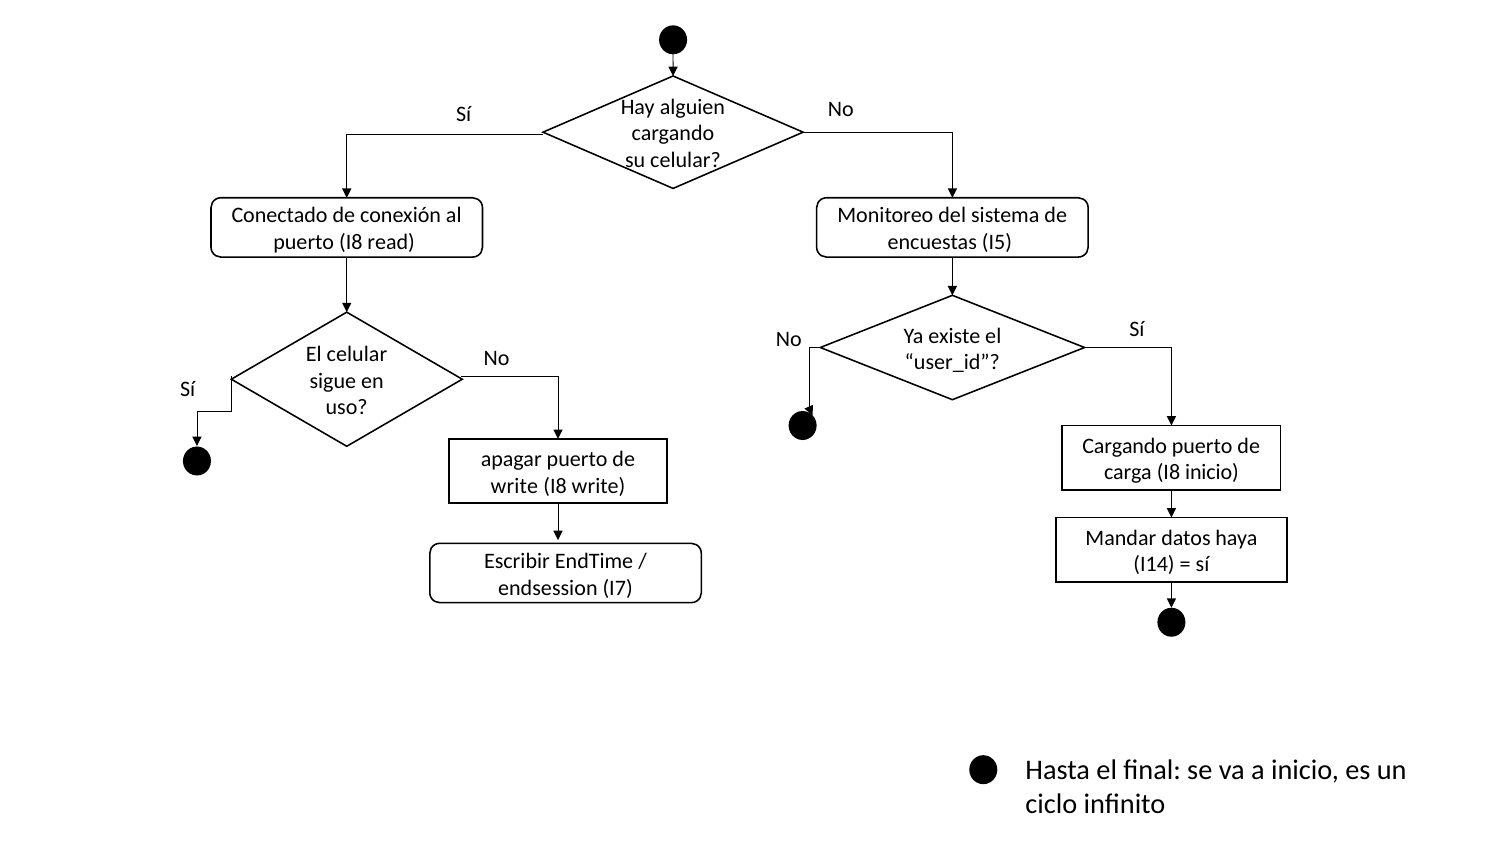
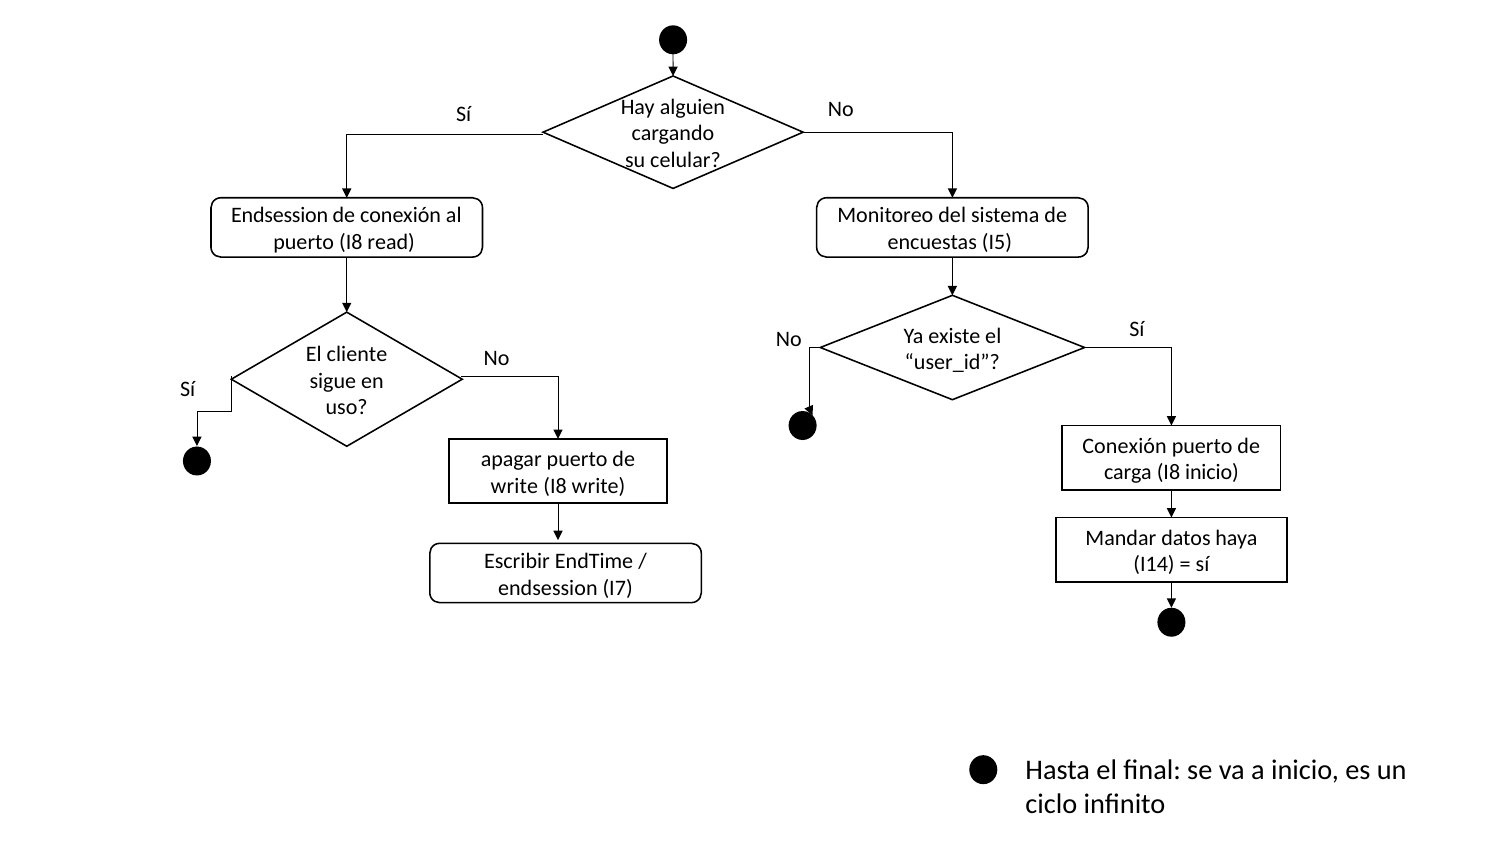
Conectado: Conectado -> Endsession (280, 216)
El celular: celular -> cliente (357, 354)
Cargando: Cargando -> Conexión (1125, 446)
